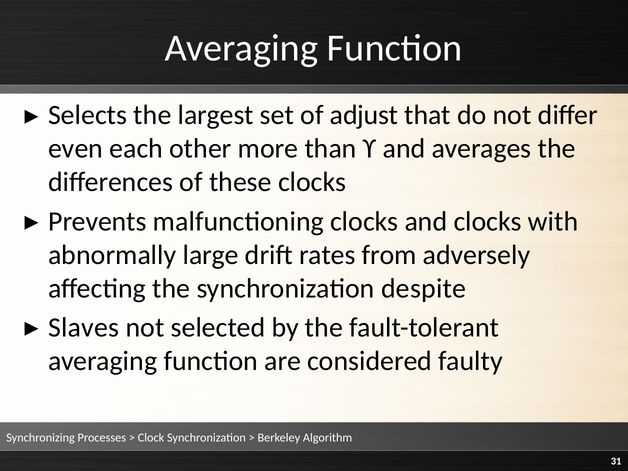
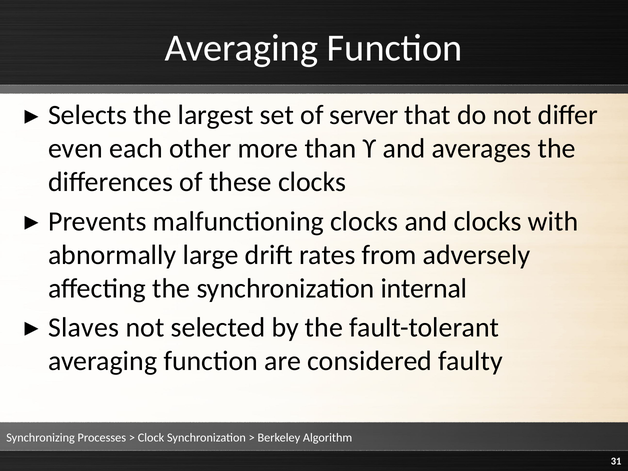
adjust: adjust -> server (364, 115)
despite: despite -> internal (424, 288)
